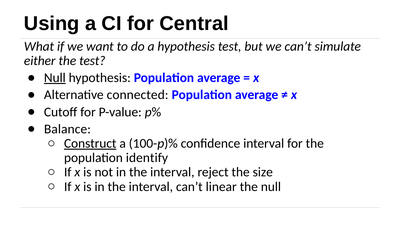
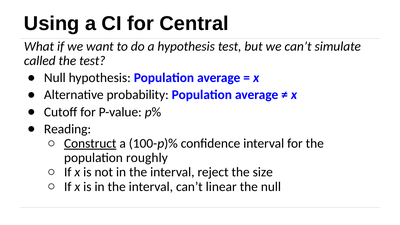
either: either -> called (40, 61)
Null underline: present -> none (55, 78)
connected: connected -> probability (138, 95)
Balance: Balance -> Reading (68, 129)
identify: identify -> roughly (147, 158)
